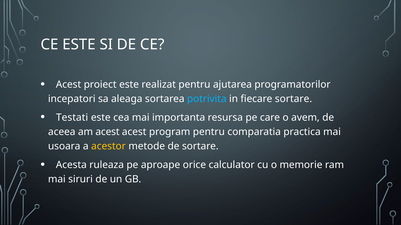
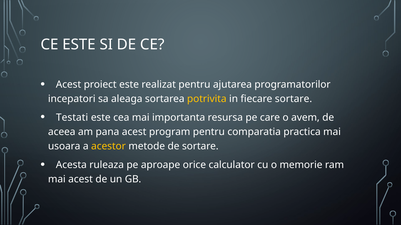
potrivita colour: light blue -> yellow (207, 99)
am acest: acest -> pana (107, 132)
mai siruri: siruri -> acest (81, 180)
